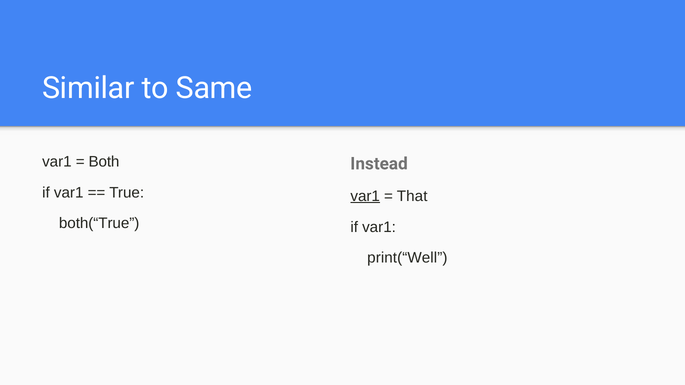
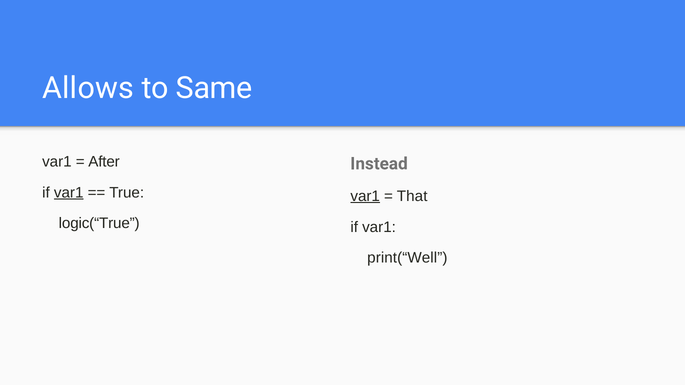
Similar: Similar -> Allows (88, 89)
Both: Both -> After (104, 162)
var1 underline: none -> present (69, 193)
both(“True: both(“True -> logic(“True (99, 224)
